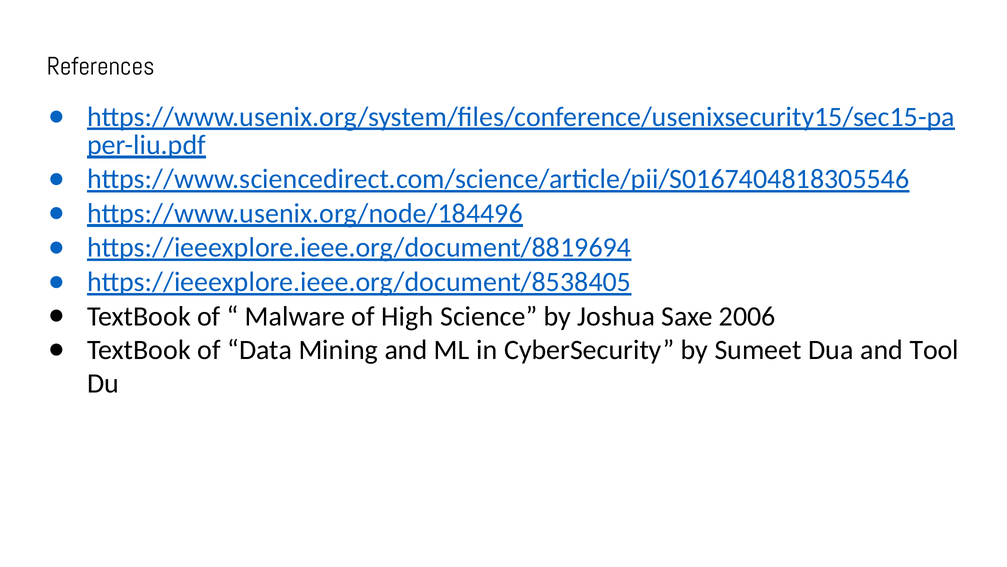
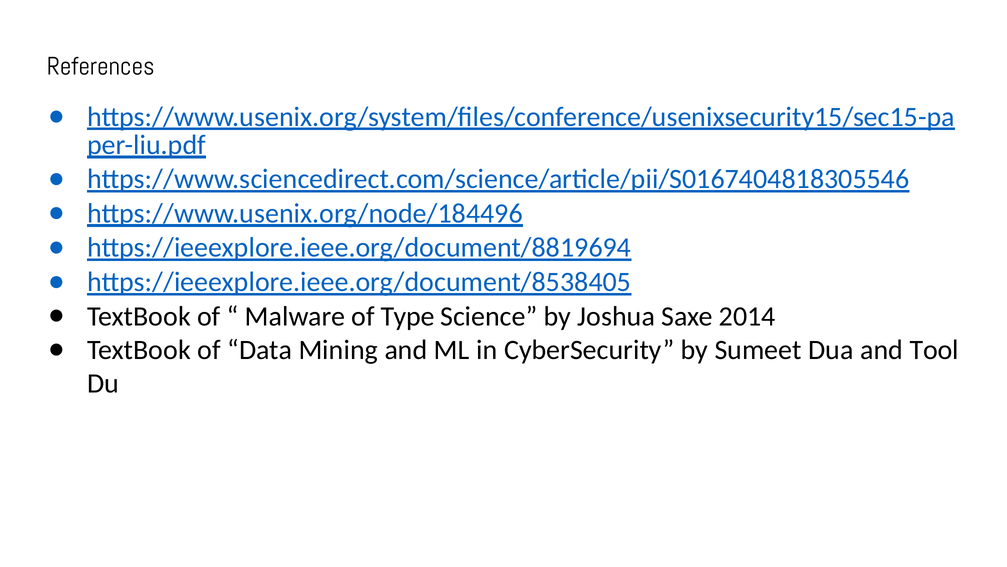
High: High -> Type (408, 316)
2006: 2006 -> 2014 (747, 316)
